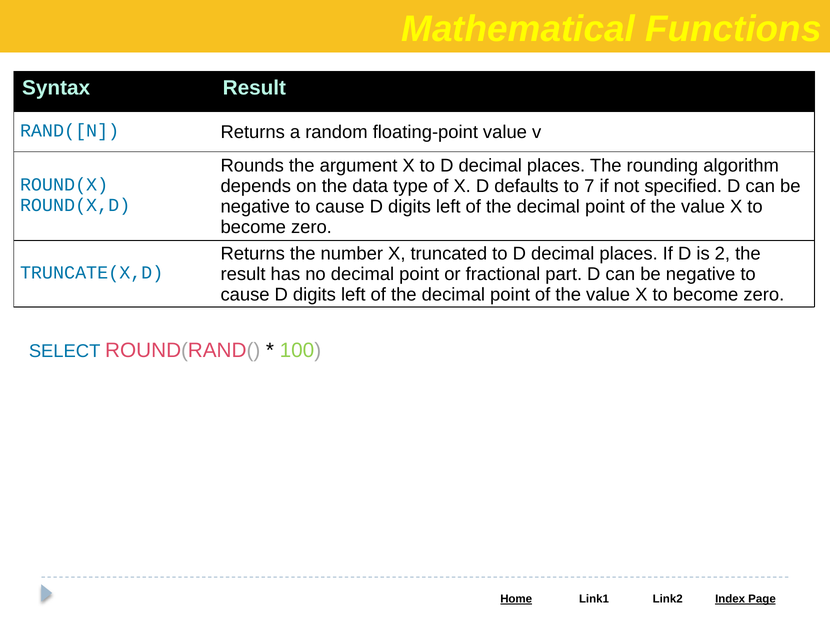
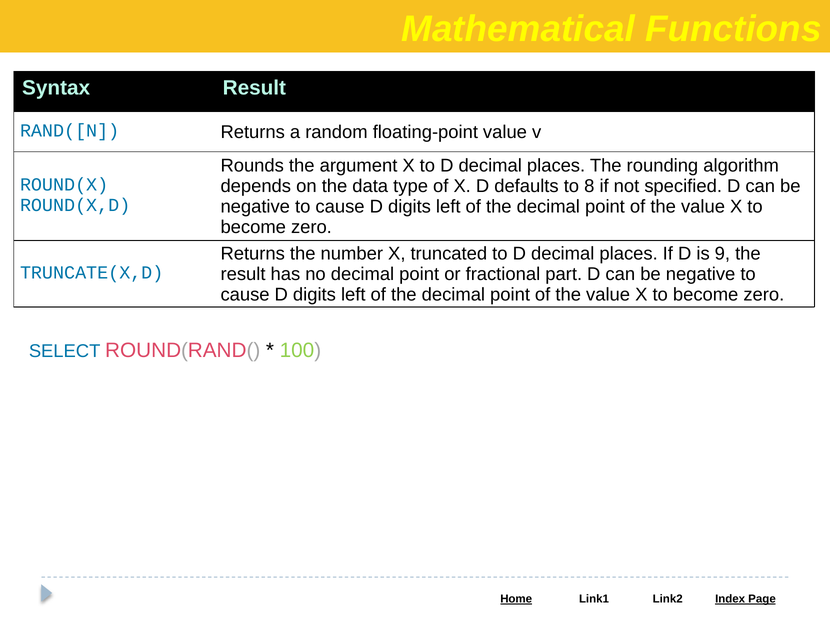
7: 7 -> 8 (589, 186)
2: 2 -> 9 (722, 253)
